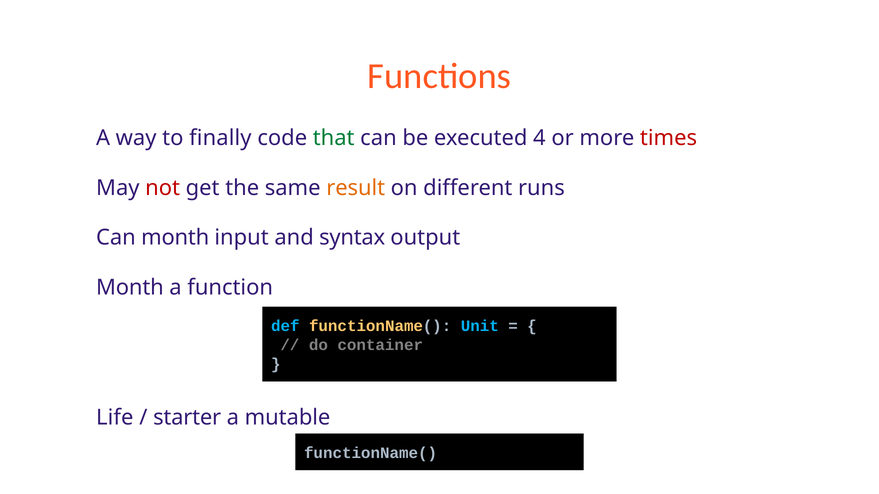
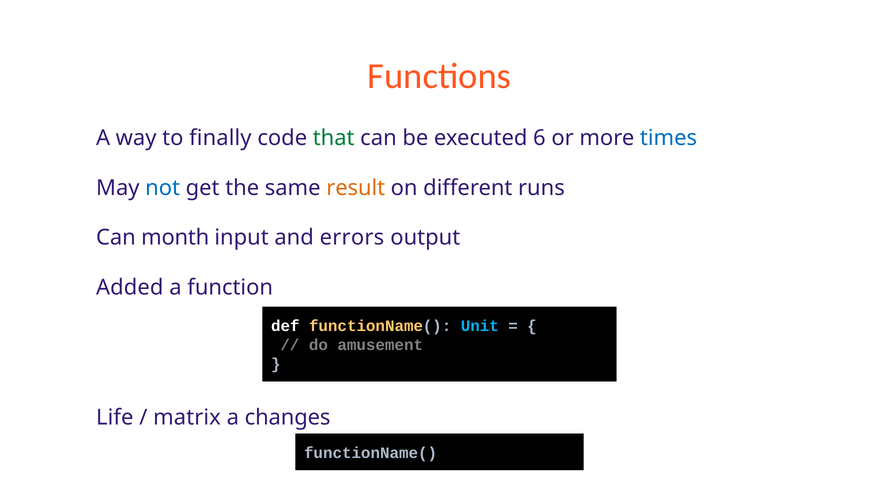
4: 4 -> 6 (539, 138)
times colour: red -> blue (669, 138)
not colour: red -> blue (163, 188)
syntax: syntax -> errors (352, 238)
Month: Month -> Added (130, 288)
def colour: light blue -> white (285, 326)
container: container -> amusement (380, 345)
starter: starter -> matrix (187, 418)
mutable: mutable -> changes (288, 418)
